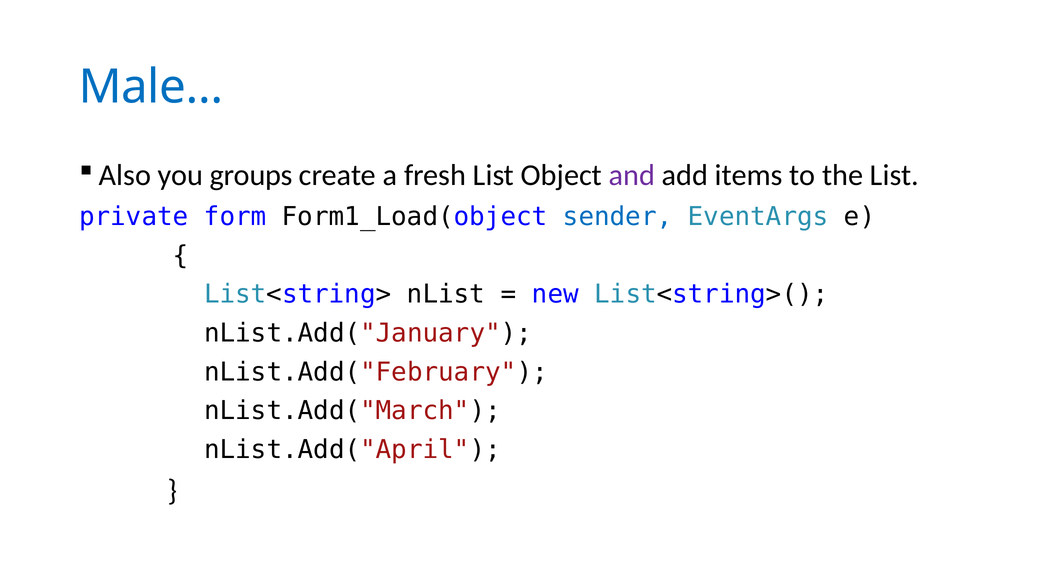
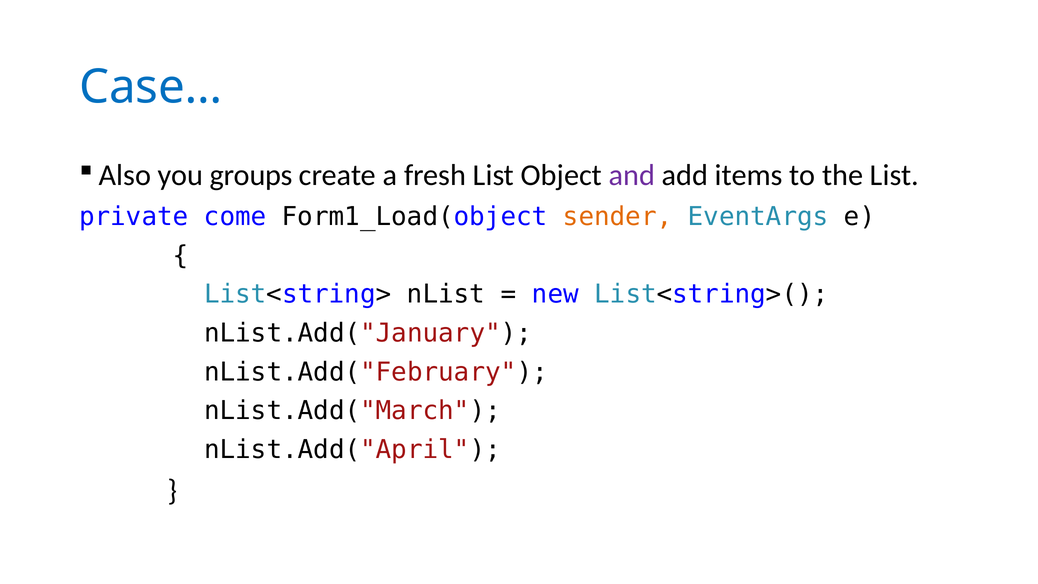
Male…: Male… -> Case… (151, 87)
form: form -> come (235, 217)
sender colour: blue -> orange (618, 217)
